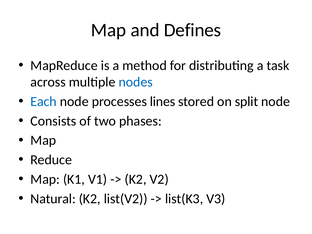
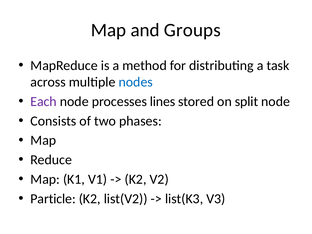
Defines: Defines -> Groups (192, 30)
Each colour: blue -> purple (44, 102)
Natural: Natural -> Particle (53, 199)
